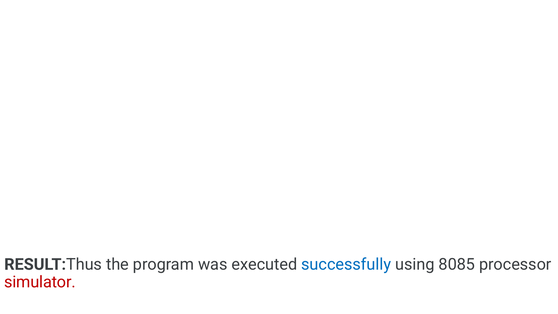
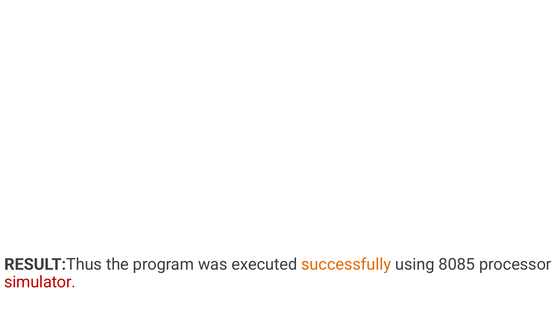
successfully colour: blue -> orange (346, 264)
